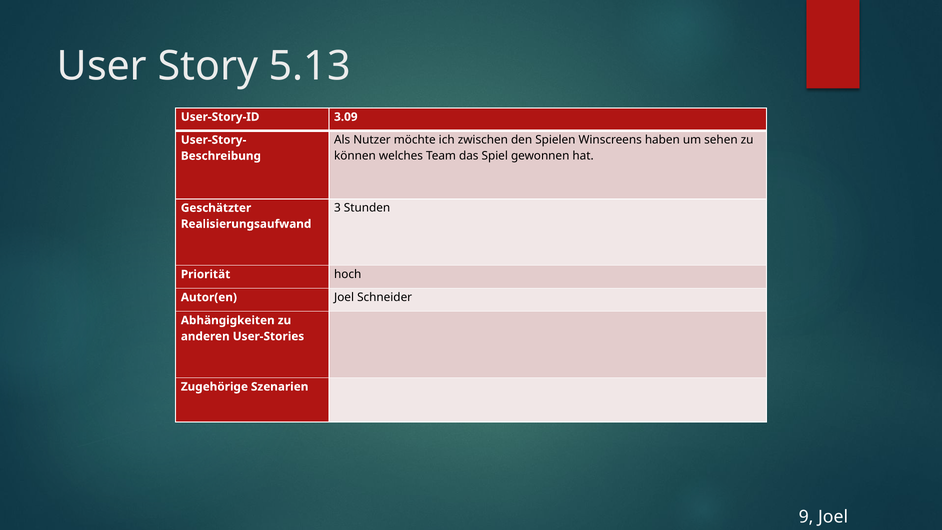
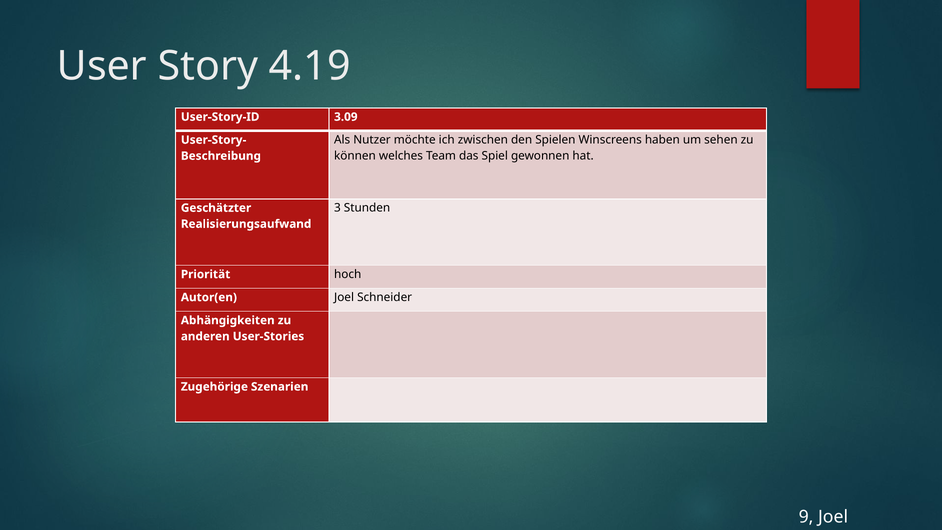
5.13: 5.13 -> 4.19 (310, 66)
